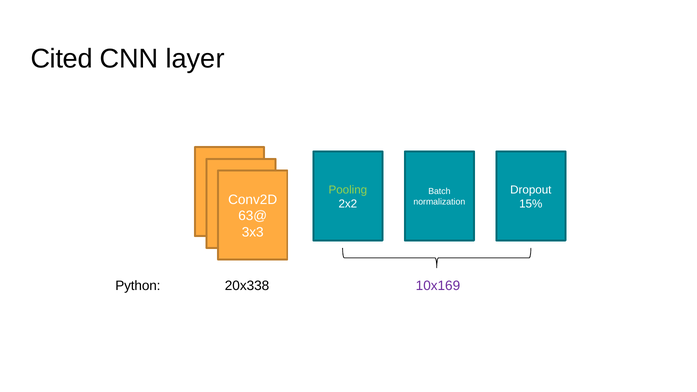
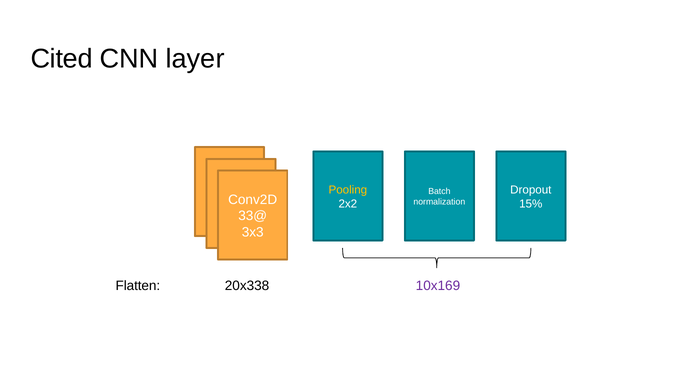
Pooling colour: light green -> yellow (348, 190)
63@: 63@ -> 33@ (253, 216)
Python: Python -> Flatten (138, 286)
